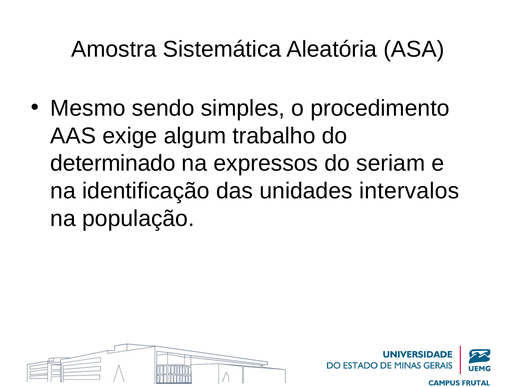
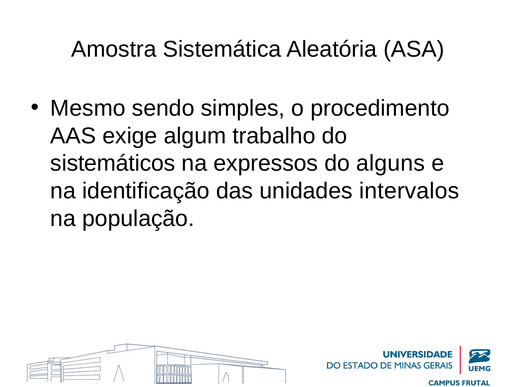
determinado: determinado -> sistemáticos (113, 163)
seriam: seriam -> alguns (391, 163)
